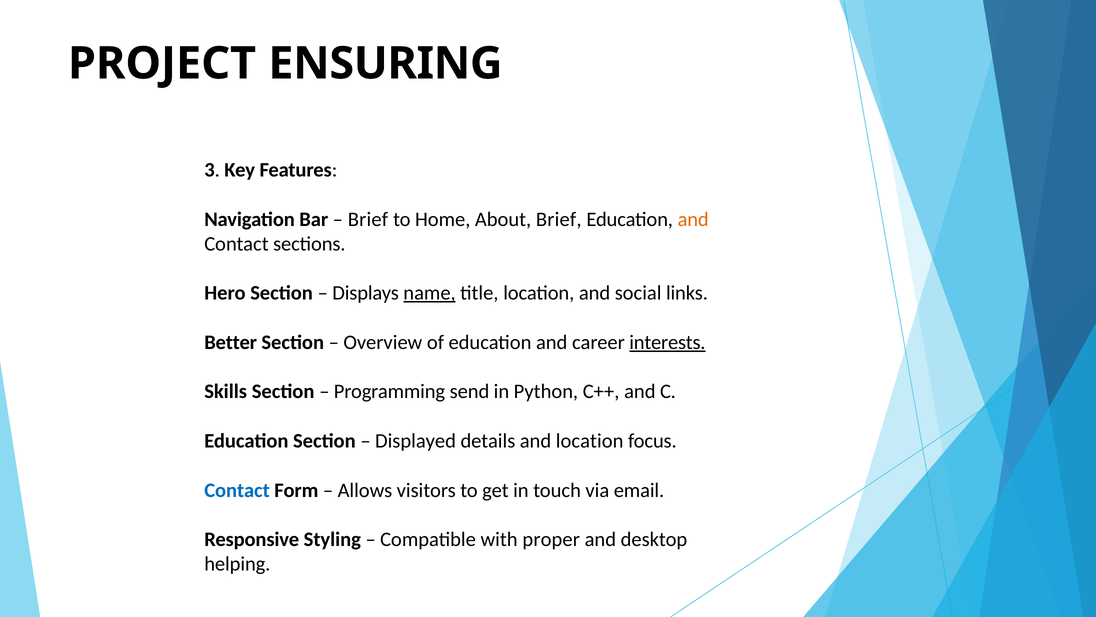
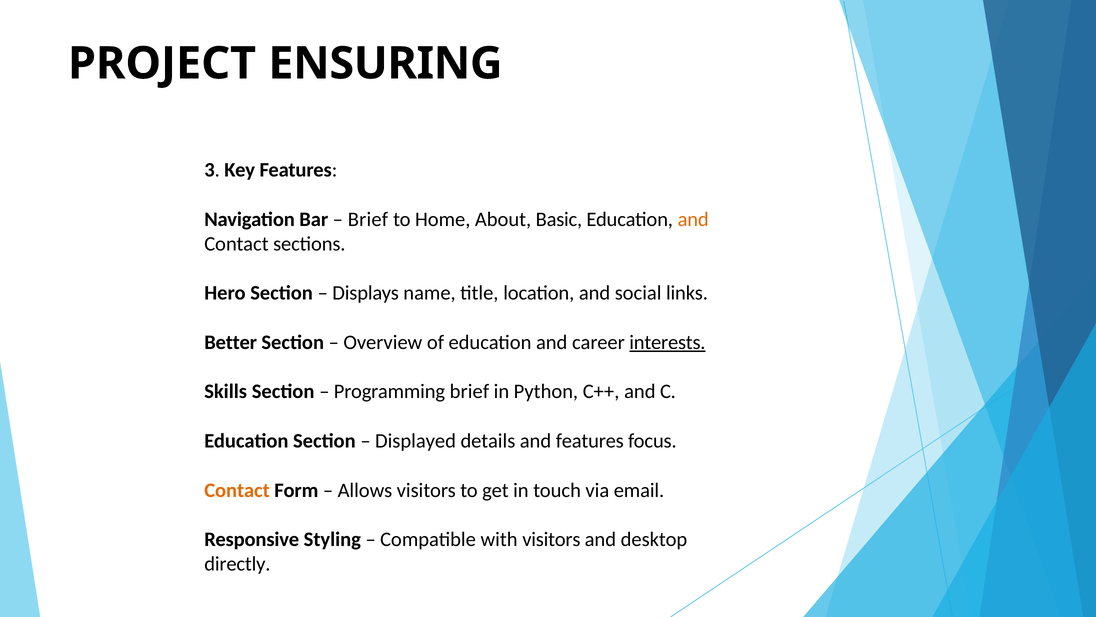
About Brief: Brief -> Basic (559, 219)
name underline: present -> none (430, 293)
Programming send: send -> brief (469, 391)
and location: location -> features (590, 440)
Contact colour: blue -> orange (237, 490)
with proper: proper -> visitors (551, 539)
helping: helping -> directly (237, 564)
